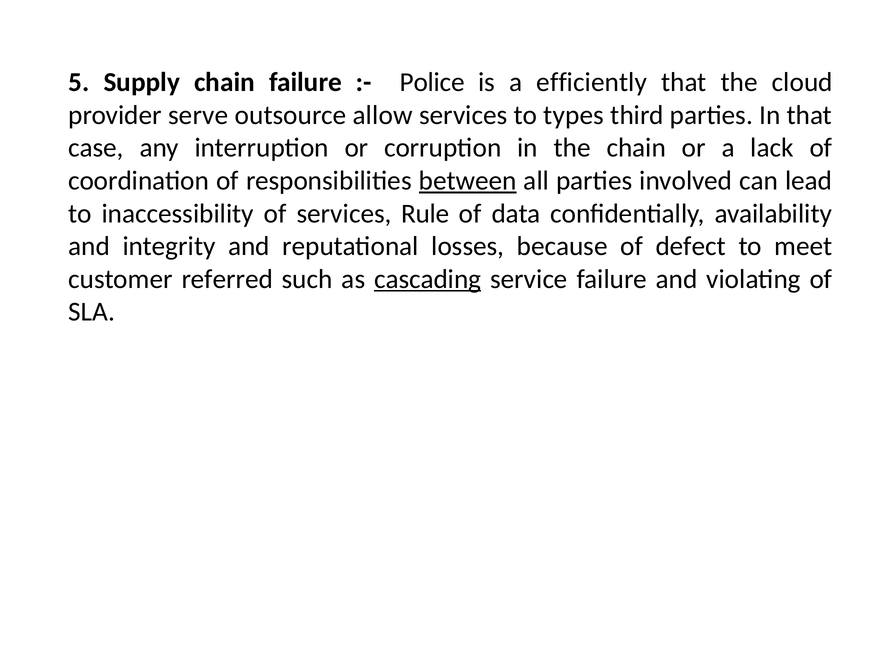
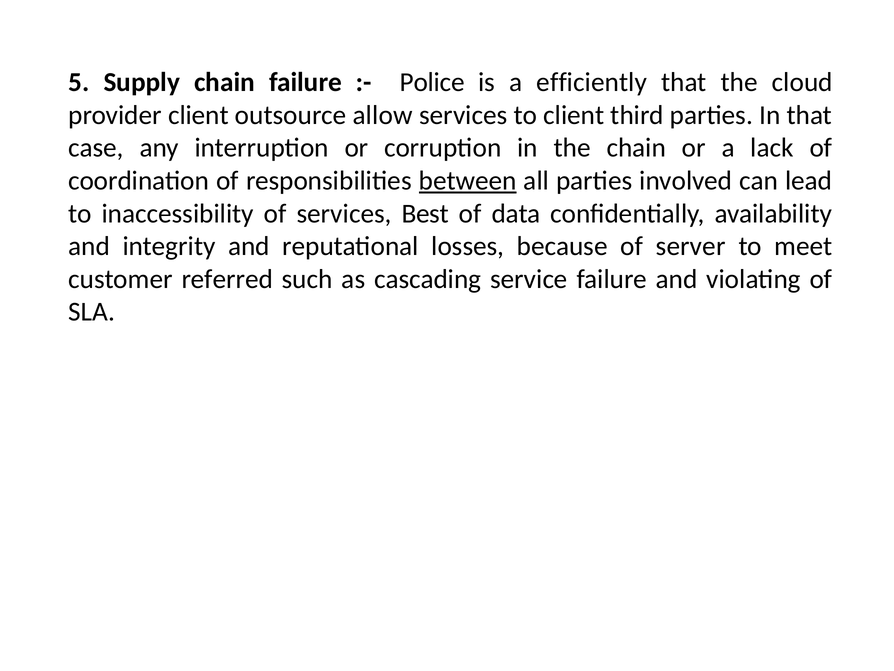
provider serve: serve -> client (198, 115)
to types: types -> client (574, 115)
Rule: Rule -> Best (425, 213)
defect: defect -> server (691, 246)
cascading underline: present -> none (428, 279)
